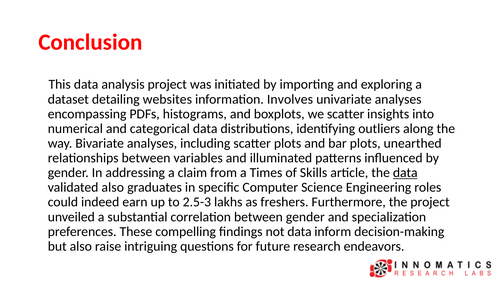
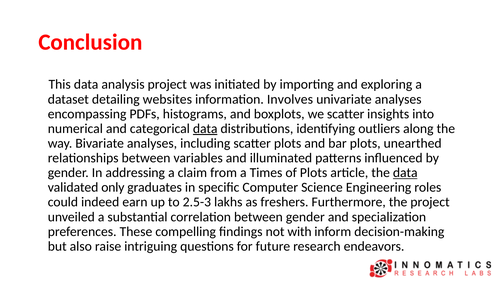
data underline: none -> present (205, 129)
of Skills: Skills -> Plots (314, 173)
validated also: also -> only (113, 187)
not data: data -> with (300, 232)
